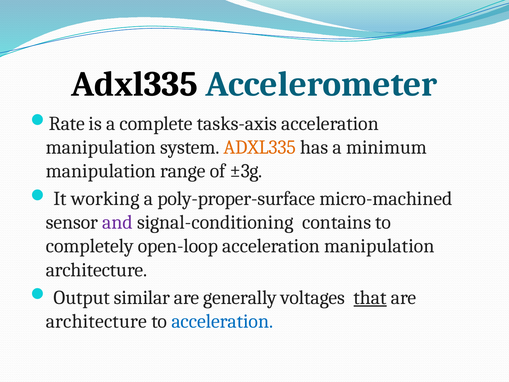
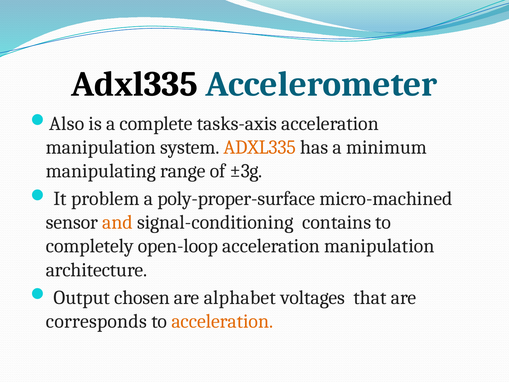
Rate: Rate -> Also (67, 123)
manipulation: manipulation -> manipulating (101, 171)
working: working -> problem (105, 199)
and colour: purple -> orange (118, 222)
similar: similar -> chosen (142, 297)
generally: generally -> alphabet (240, 297)
that underline: present -> none (370, 297)
architecture: architecture -> corresponds (96, 321)
acceleration colour: blue -> orange (222, 321)
